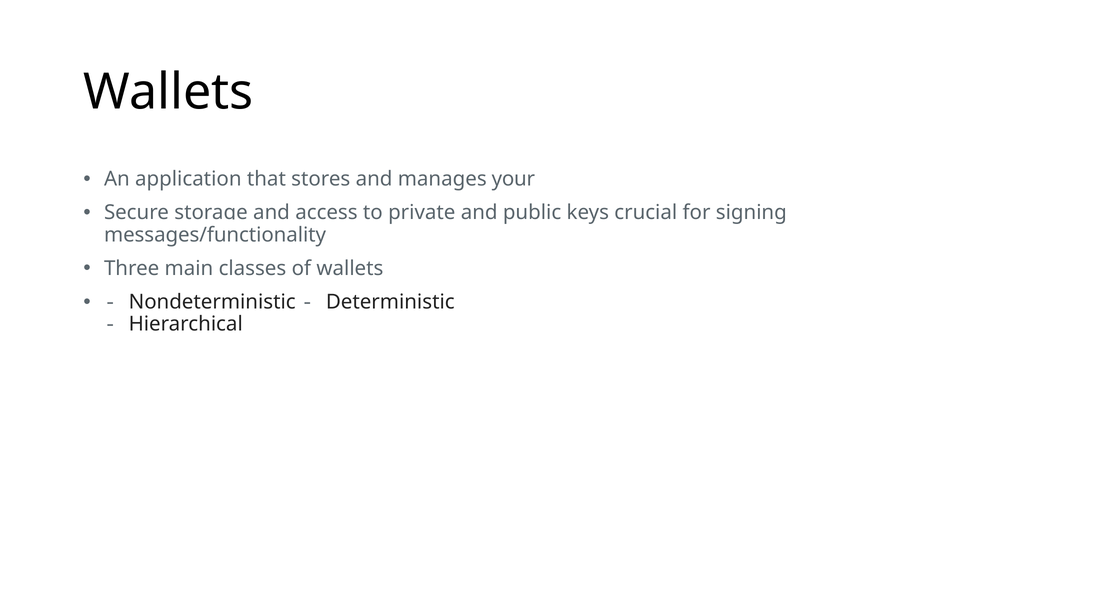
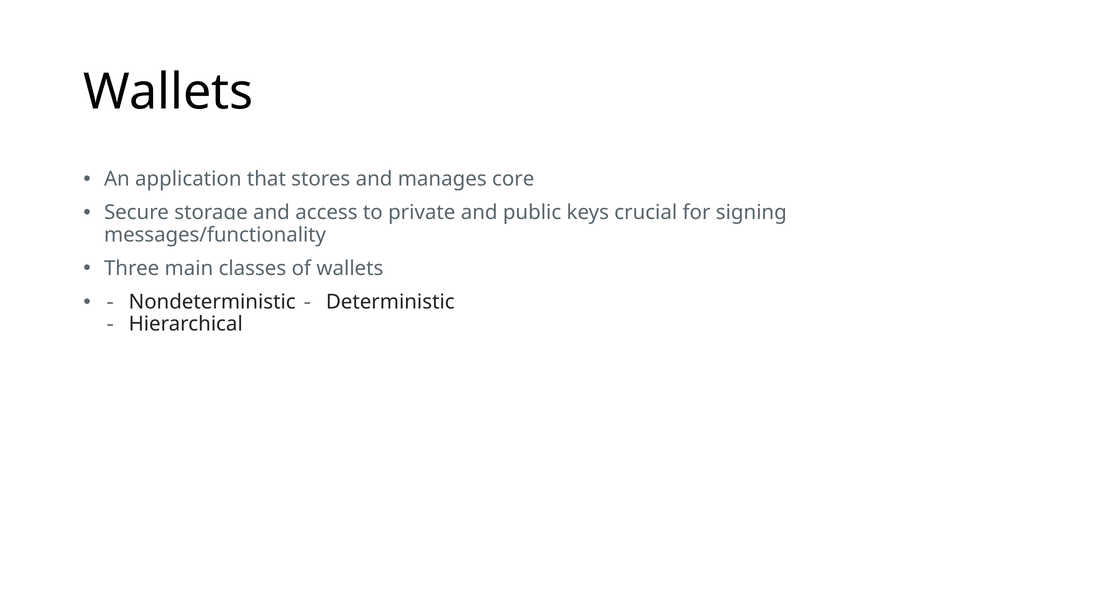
your: your -> core (513, 179)
